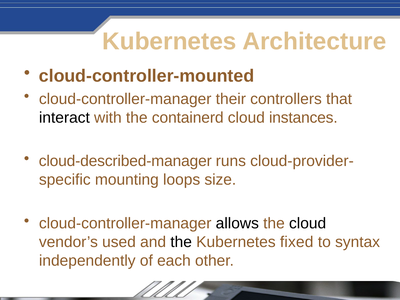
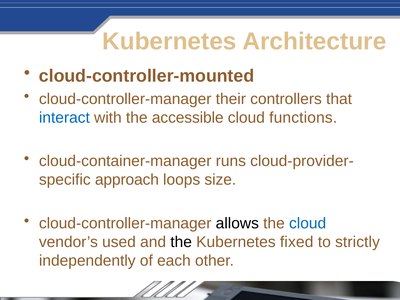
interact colour: black -> blue (64, 118)
containerd: containerd -> accessible (188, 118)
instances: instances -> functions (303, 118)
cloud-described-manager: cloud-described-manager -> cloud-container-manager (125, 161)
mounting: mounting -> approach (127, 180)
cloud colour: black -> blue (308, 223)
syntax: syntax -> strictly (357, 242)
